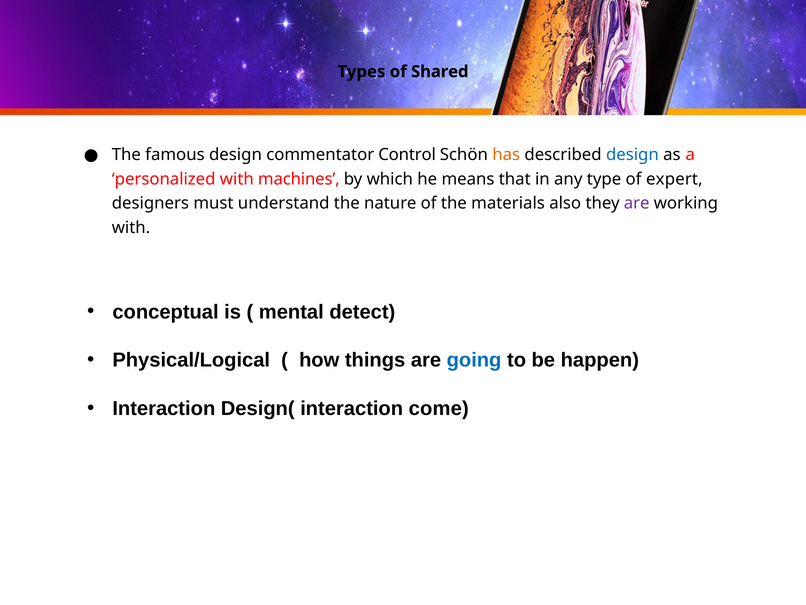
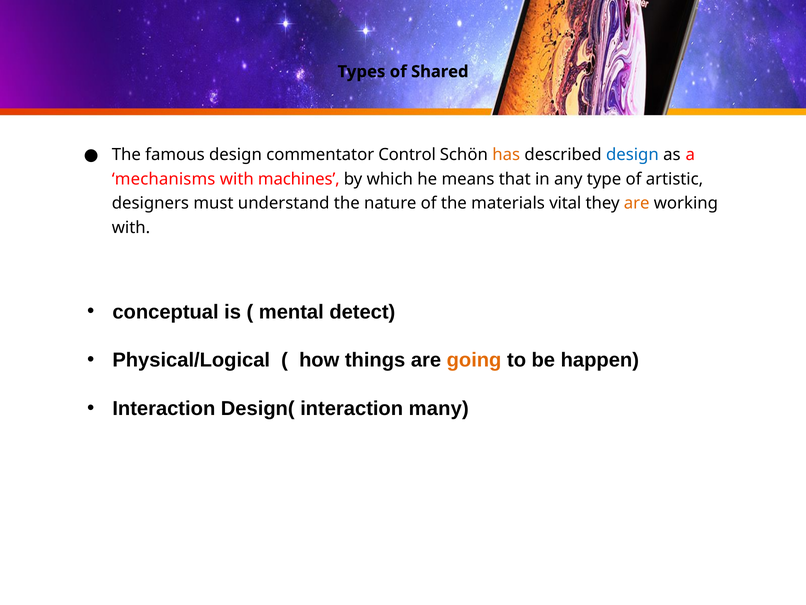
personalized: personalized -> mechanisms (164, 179)
expert: expert -> artistic (675, 179)
also: also -> vital (565, 203)
are colour: purple -> orange (637, 203)
going colour: blue -> orange (474, 360)
come: come -> many (439, 408)
